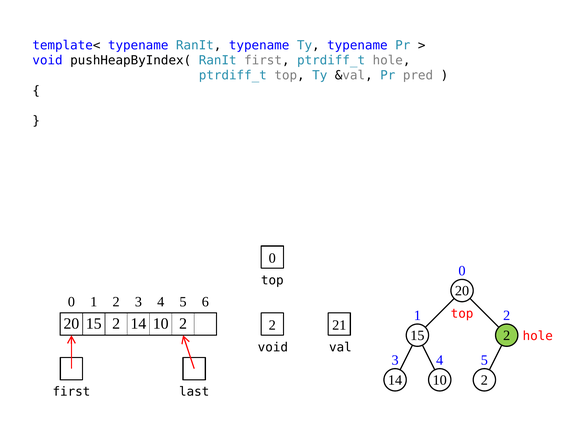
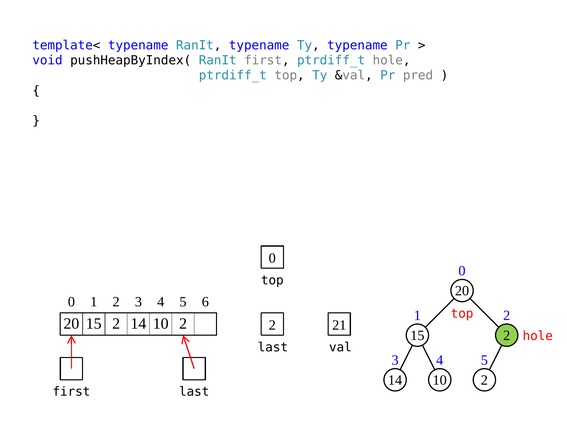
void: void -> last (273, 347)
